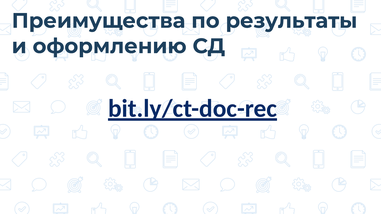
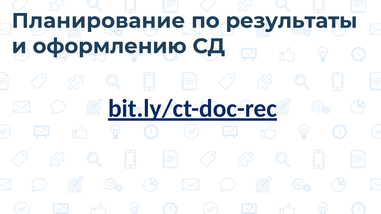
Преимущества: Преимущества -> Планирование (98, 21)
